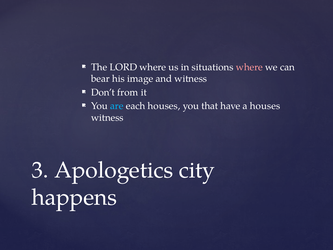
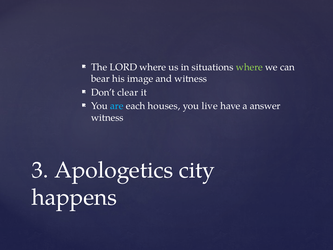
where colour: pink -> light green (249, 67)
from: from -> clear (128, 92)
that: that -> live (210, 106)
a houses: houses -> answer (265, 106)
